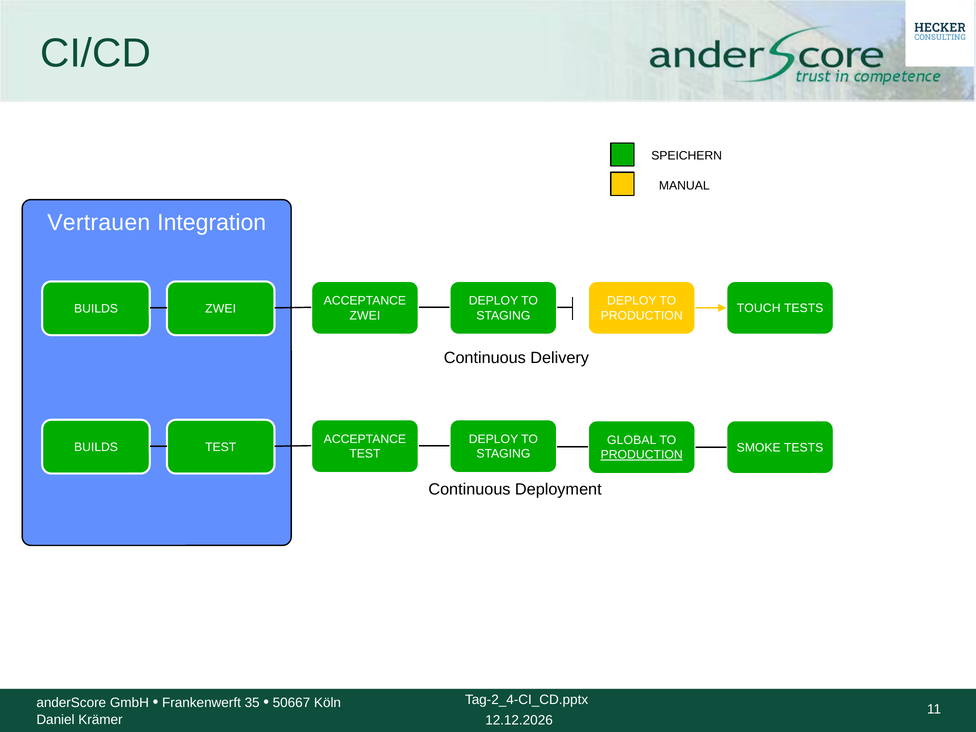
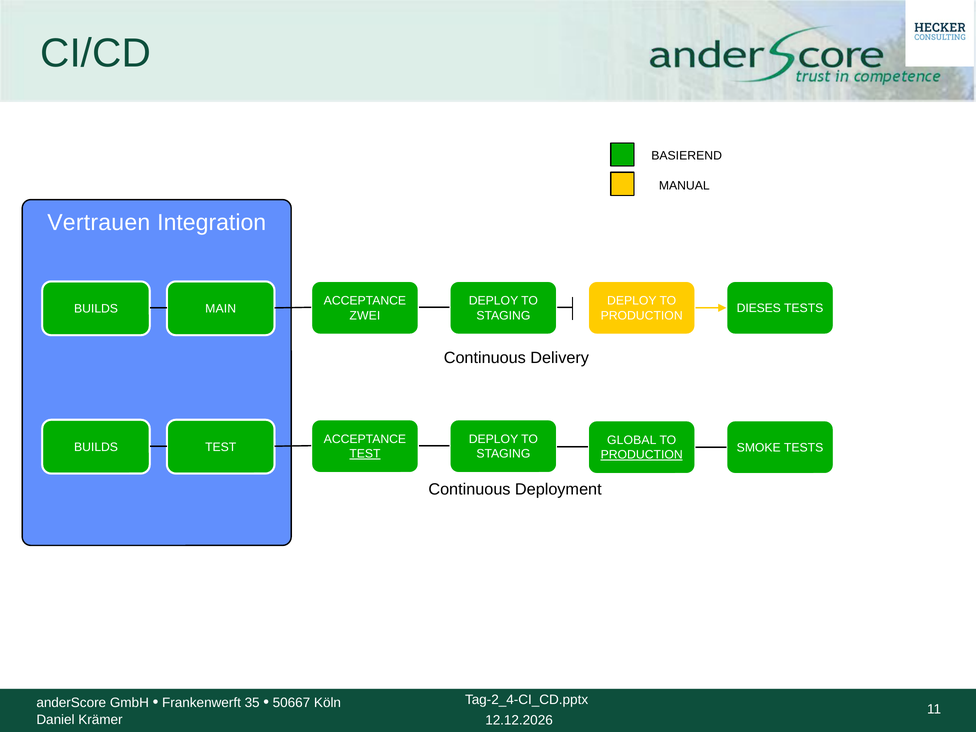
SPEICHERN: SPEICHERN -> BASIEREND (687, 155)
TOUCH: TOUCH -> DIESES (759, 308)
BUILDS ZWEI: ZWEI -> MAIN (221, 309)
TEST underline: none -> present (365, 454)
